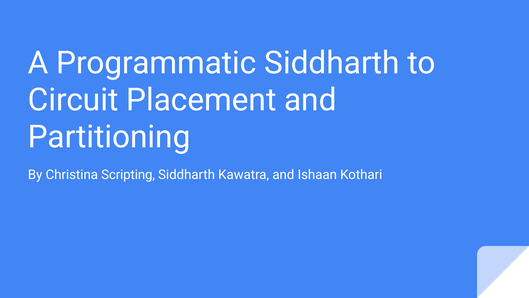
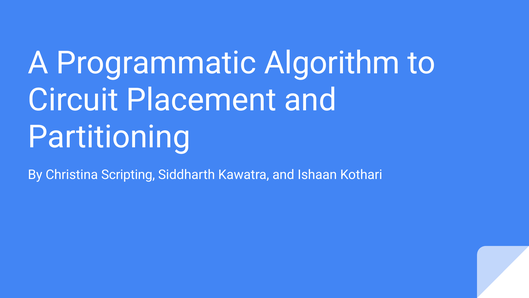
Programmatic Siddharth: Siddharth -> Algorithm (332, 63)
